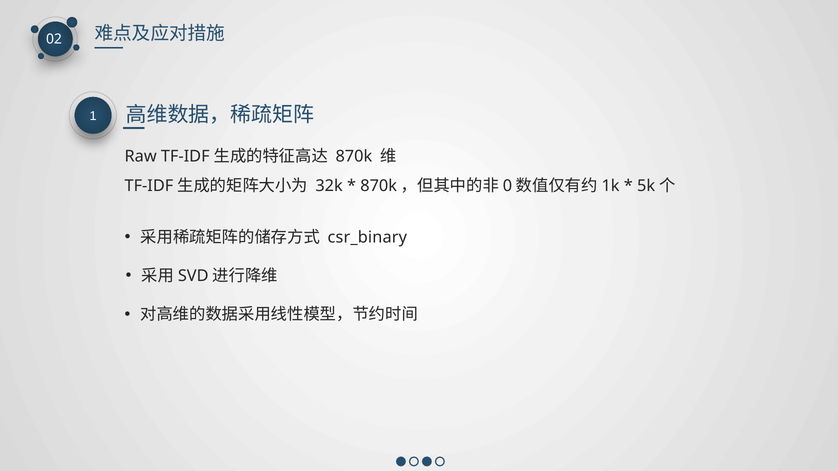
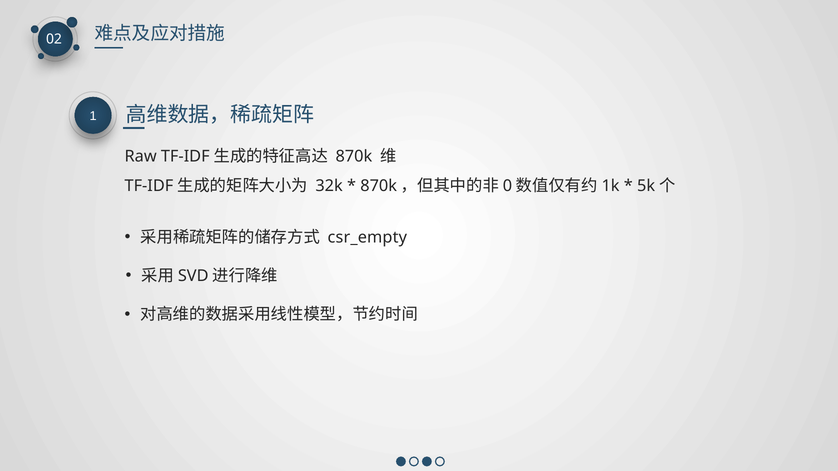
csr_binary: csr_binary -> csr_empty (367, 238)
